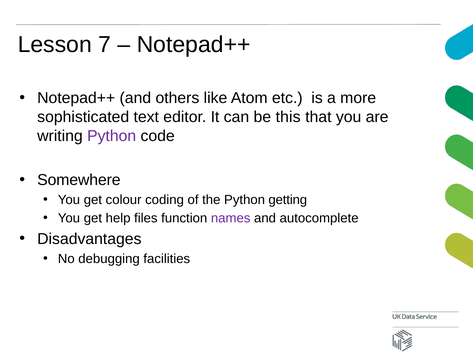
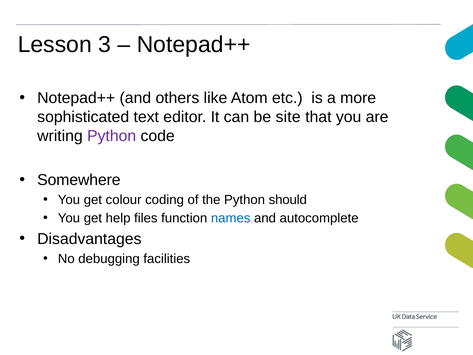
7: 7 -> 3 (105, 45)
this: this -> site (288, 117)
getting: getting -> should (288, 200)
names colour: purple -> blue (231, 218)
